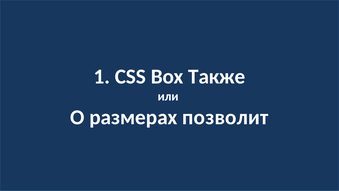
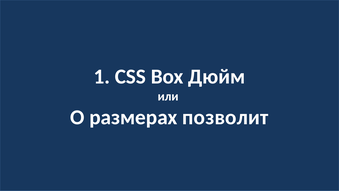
Также: Также -> Дюйм (217, 76)
